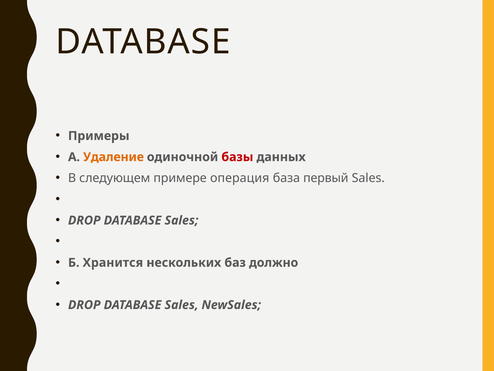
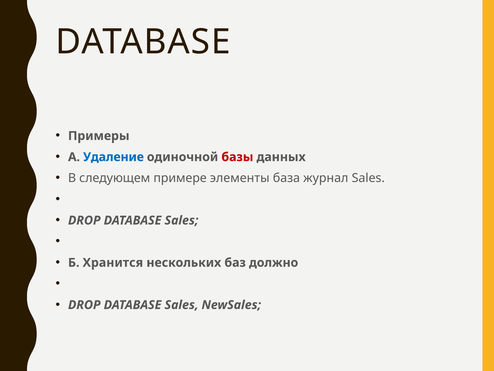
Удаление colour: orange -> blue (113, 157)
операция: операция -> элементы (240, 178)
первый: первый -> журнал (326, 178)
